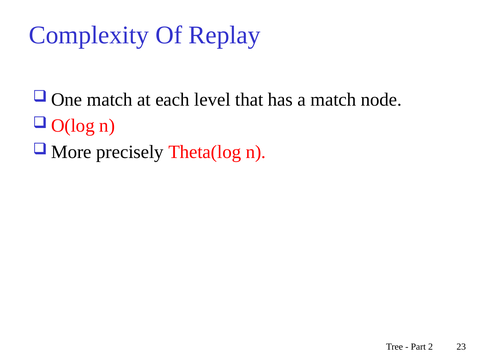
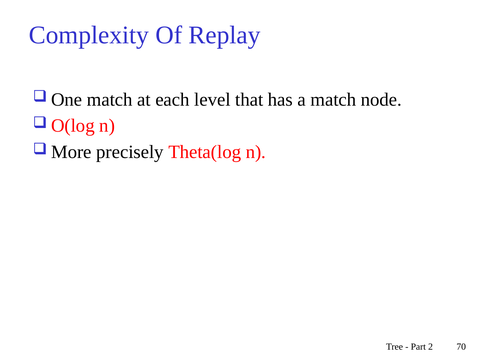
23: 23 -> 70 (461, 346)
